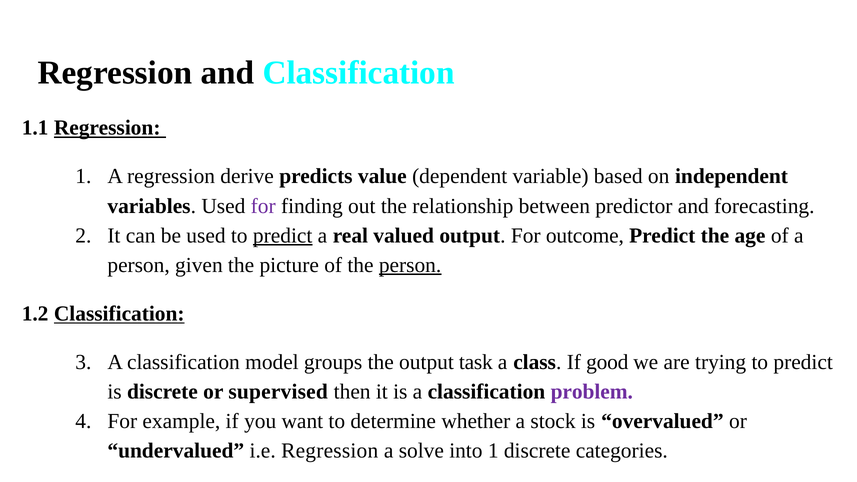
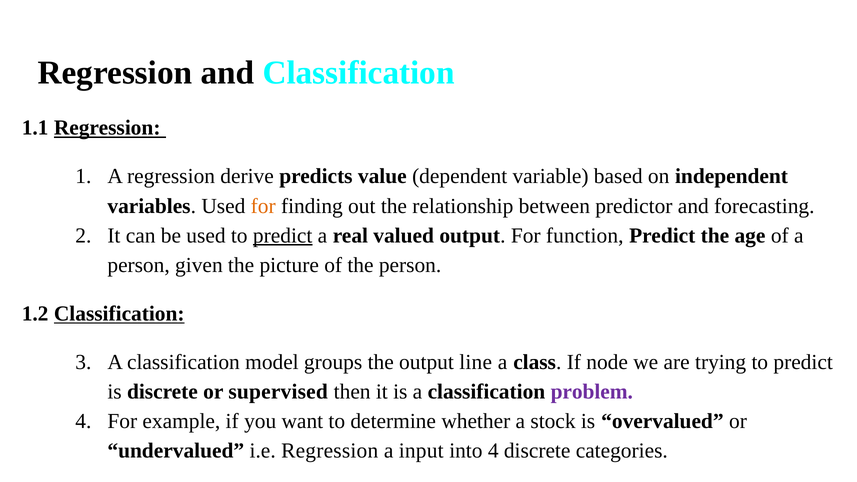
for colour: purple -> orange (263, 206)
outcome: outcome -> function (585, 236)
person underline: present -> none (410, 265)
task: task -> line (476, 362)
good: good -> node (607, 362)
solve: solve -> input (421, 451)
into 1: 1 -> 4 (493, 451)
